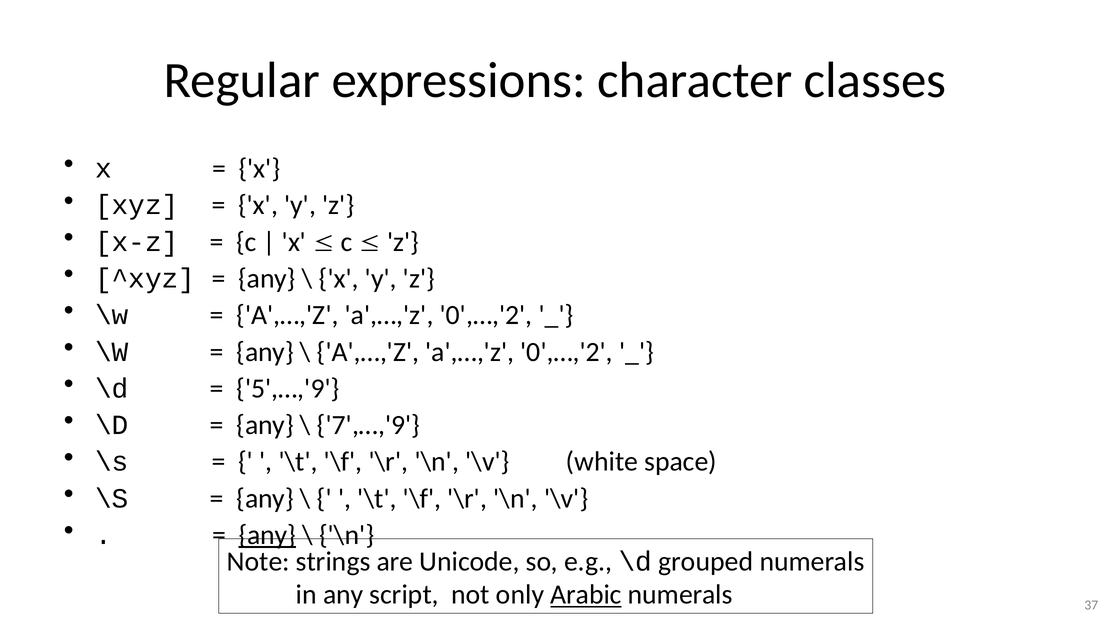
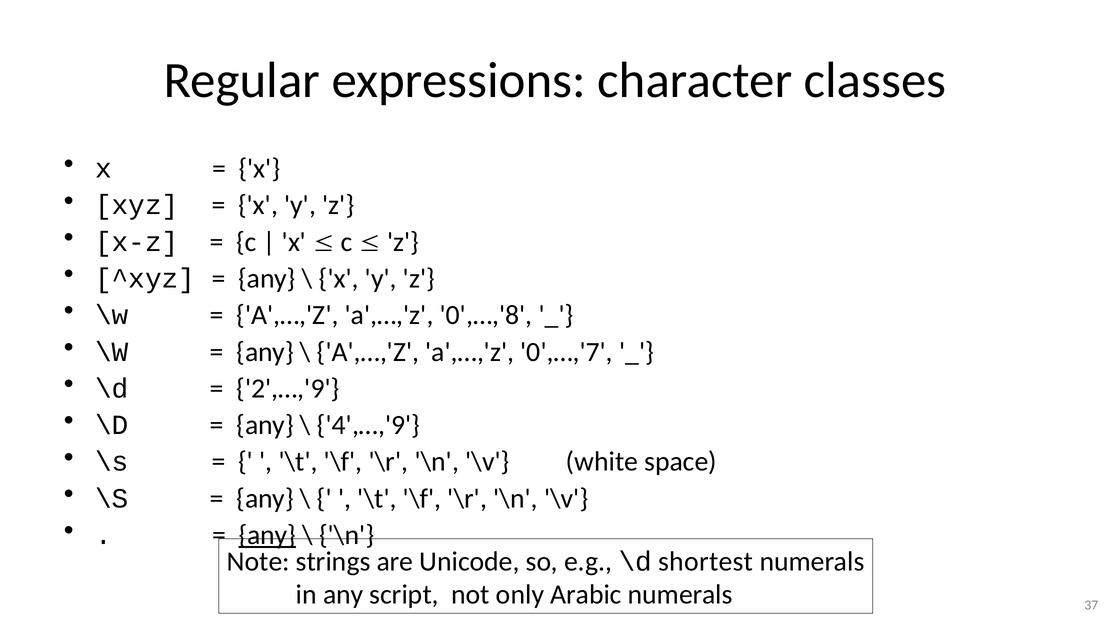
0',…,'2: 0',…,'2 -> 0',…,'8 (486, 315)
0',…,'2: 0',…,'2 -> 0',…,'7 (567, 352)
5',…,'9: 5',…,'9 -> 2',…,'9 (288, 388)
7',…,'9: 7',…,'9 -> 4',…,'9 (369, 425)
grouped: grouped -> shortest (706, 561)
Arabic underline: present -> none (586, 595)
